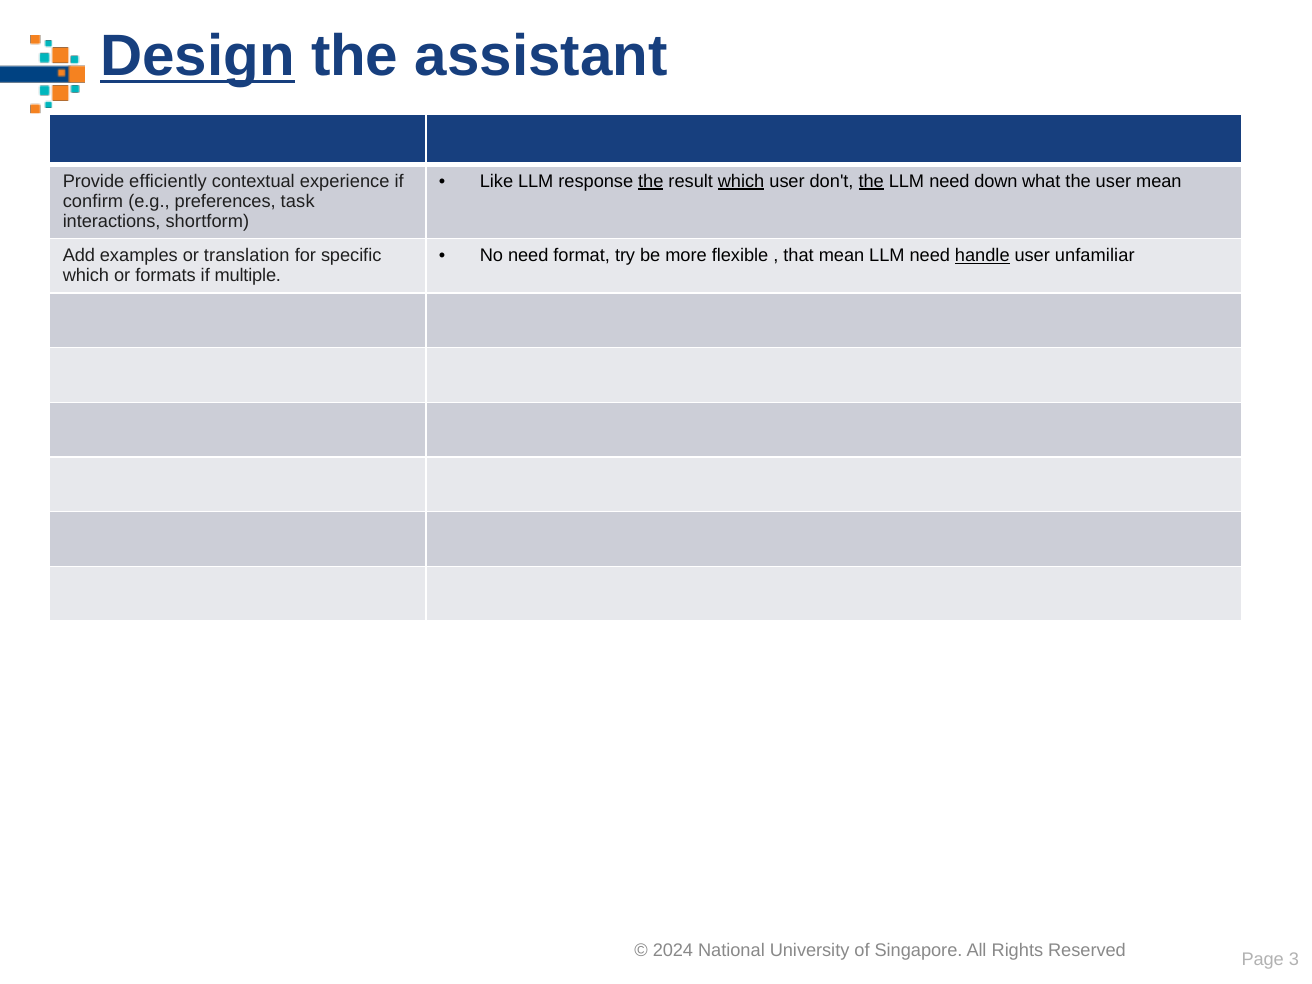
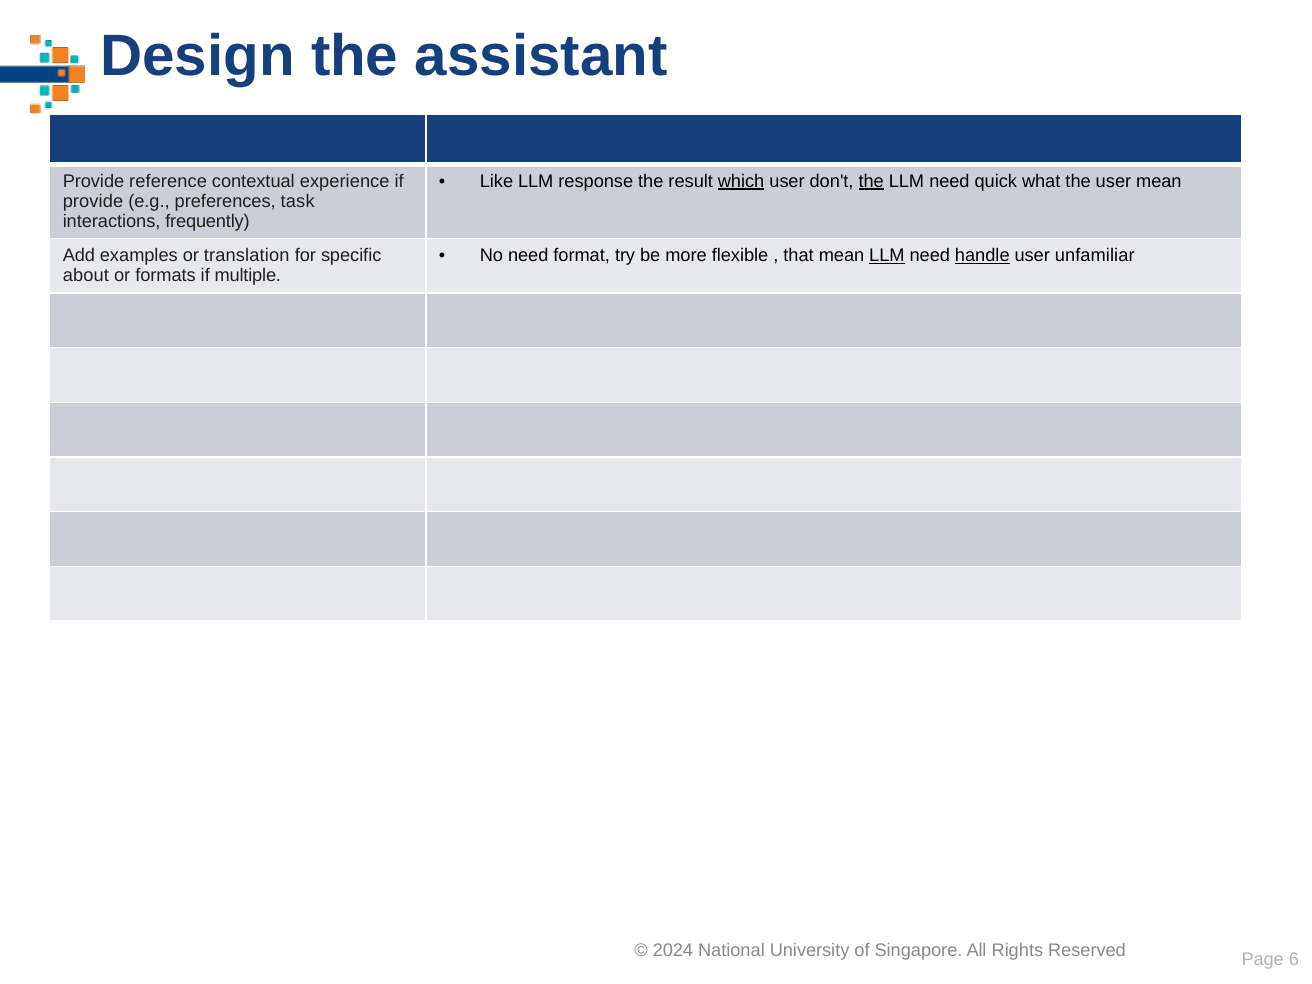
Design underline: present -> none (198, 57)
efficiently: efficiently -> reference (168, 181)
the underline: present -> none (651, 181)
down: down -> quick (996, 181)
confirm: confirm -> provide (93, 201)
shortform: shortform -> frequently (208, 222)
LLM underline: none -> present (887, 255)
which: which -> about (86, 276)
3: 3 -> 6 (1294, 959)
